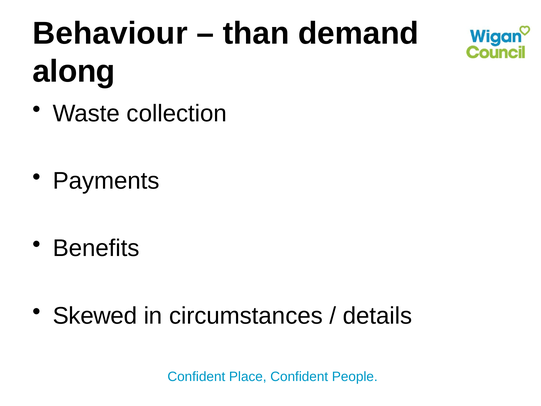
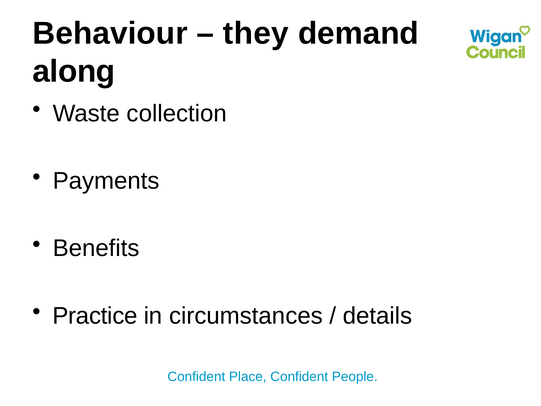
than: than -> they (256, 33)
Skewed: Skewed -> Practice (95, 316)
